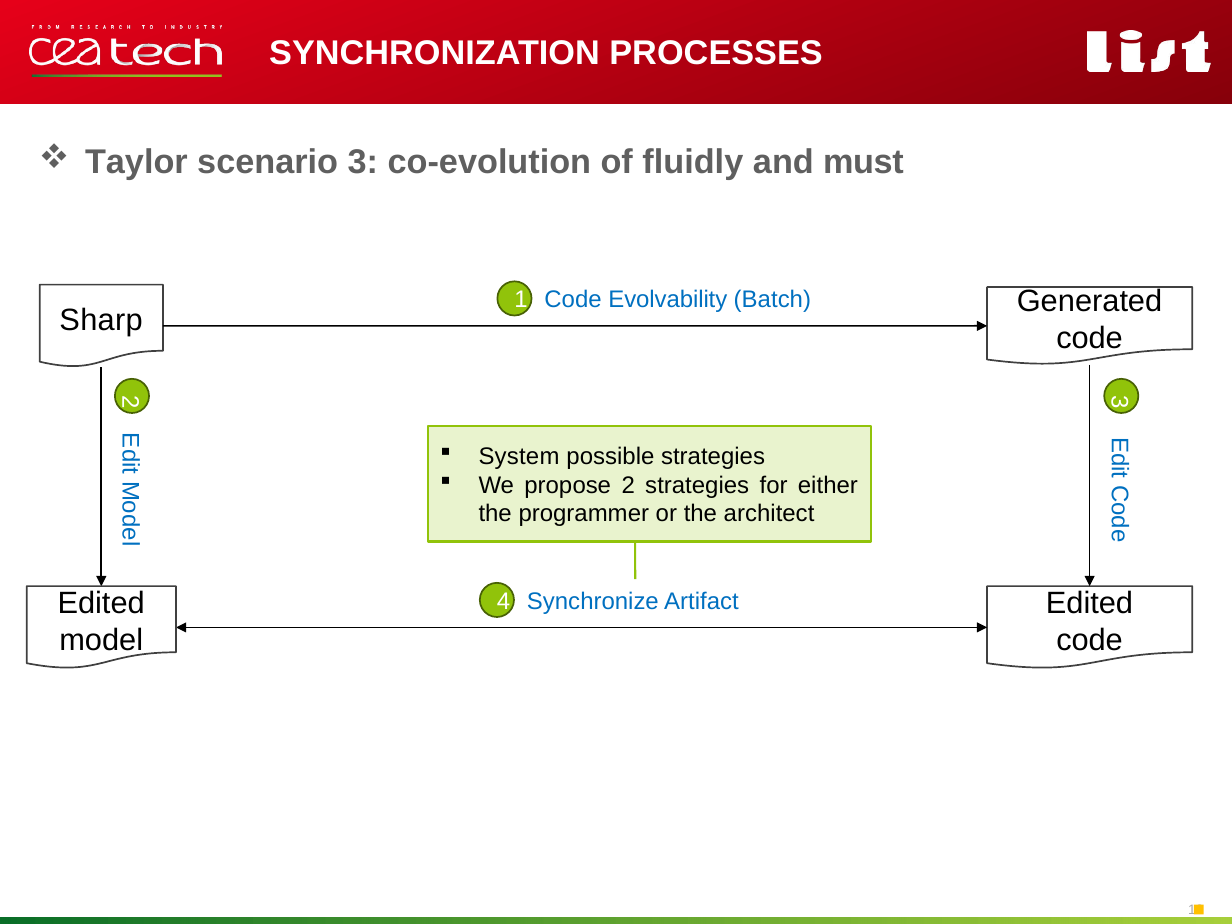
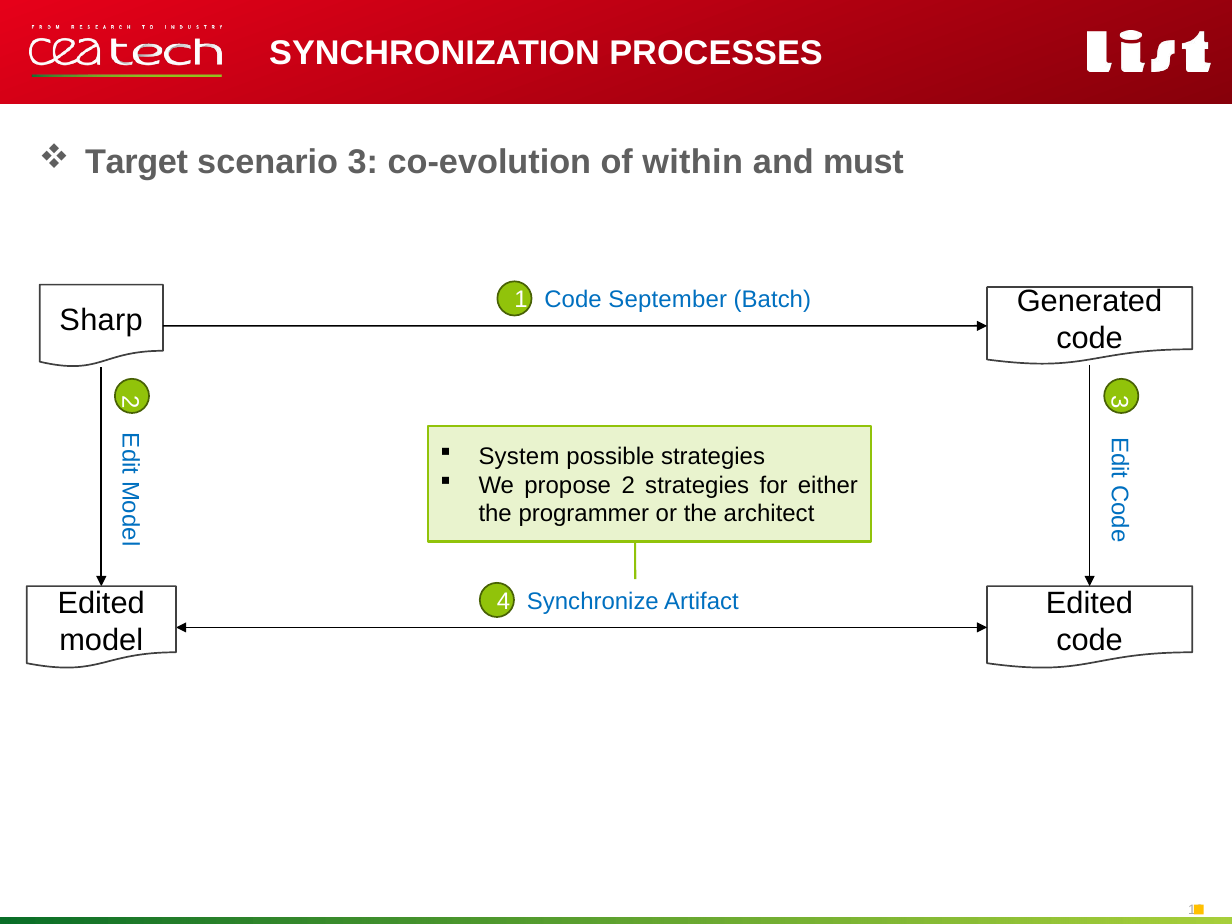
Taylor: Taylor -> Target (137, 163)
fluidly: fluidly -> within (693, 163)
Evolvability: Evolvability -> September (668, 300)
